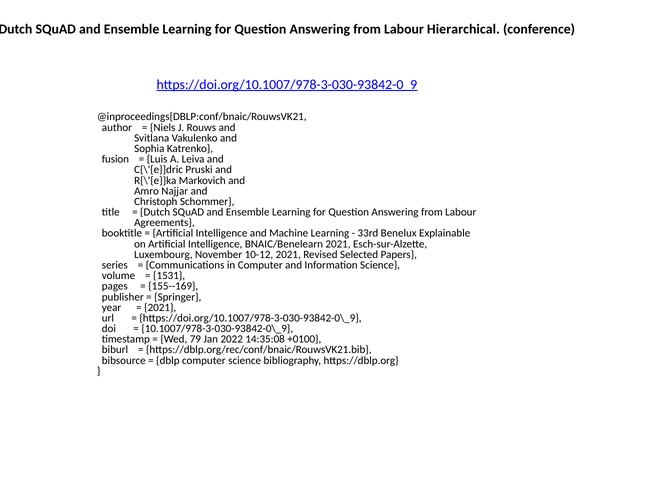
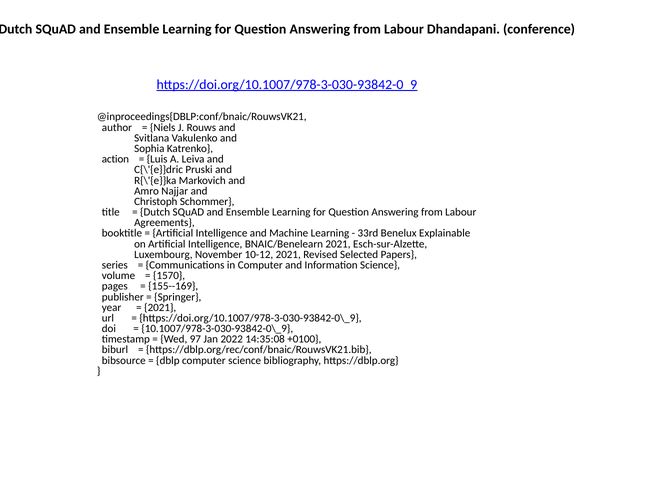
Hierarchical: Hierarchical -> Dhandapani (463, 29)
fusion: fusion -> action (115, 159)
1531: 1531 -> 1570 (169, 276)
79: 79 -> 97 (195, 339)
